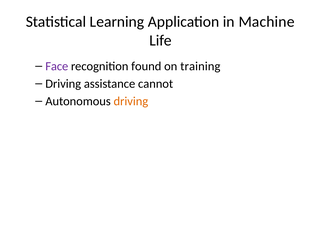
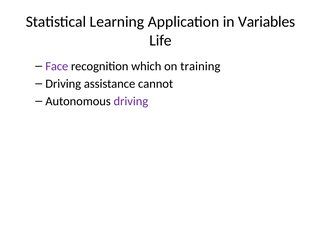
Machine: Machine -> Variables (267, 22)
found: found -> which (146, 66)
driving colour: orange -> purple (131, 101)
